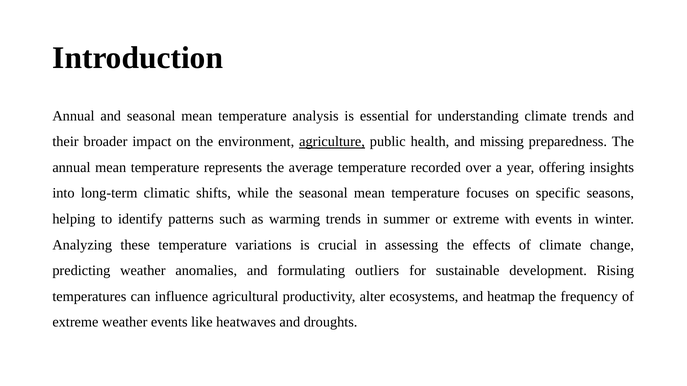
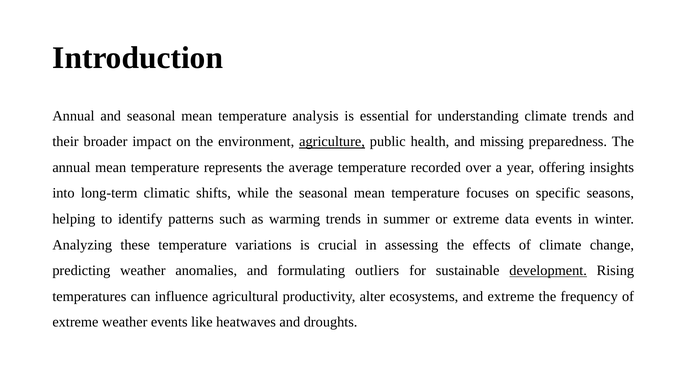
with: with -> data (517, 219)
development underline: none -> present (548, 271)
and heatmap: heatmap -> extreme (511, 297)
